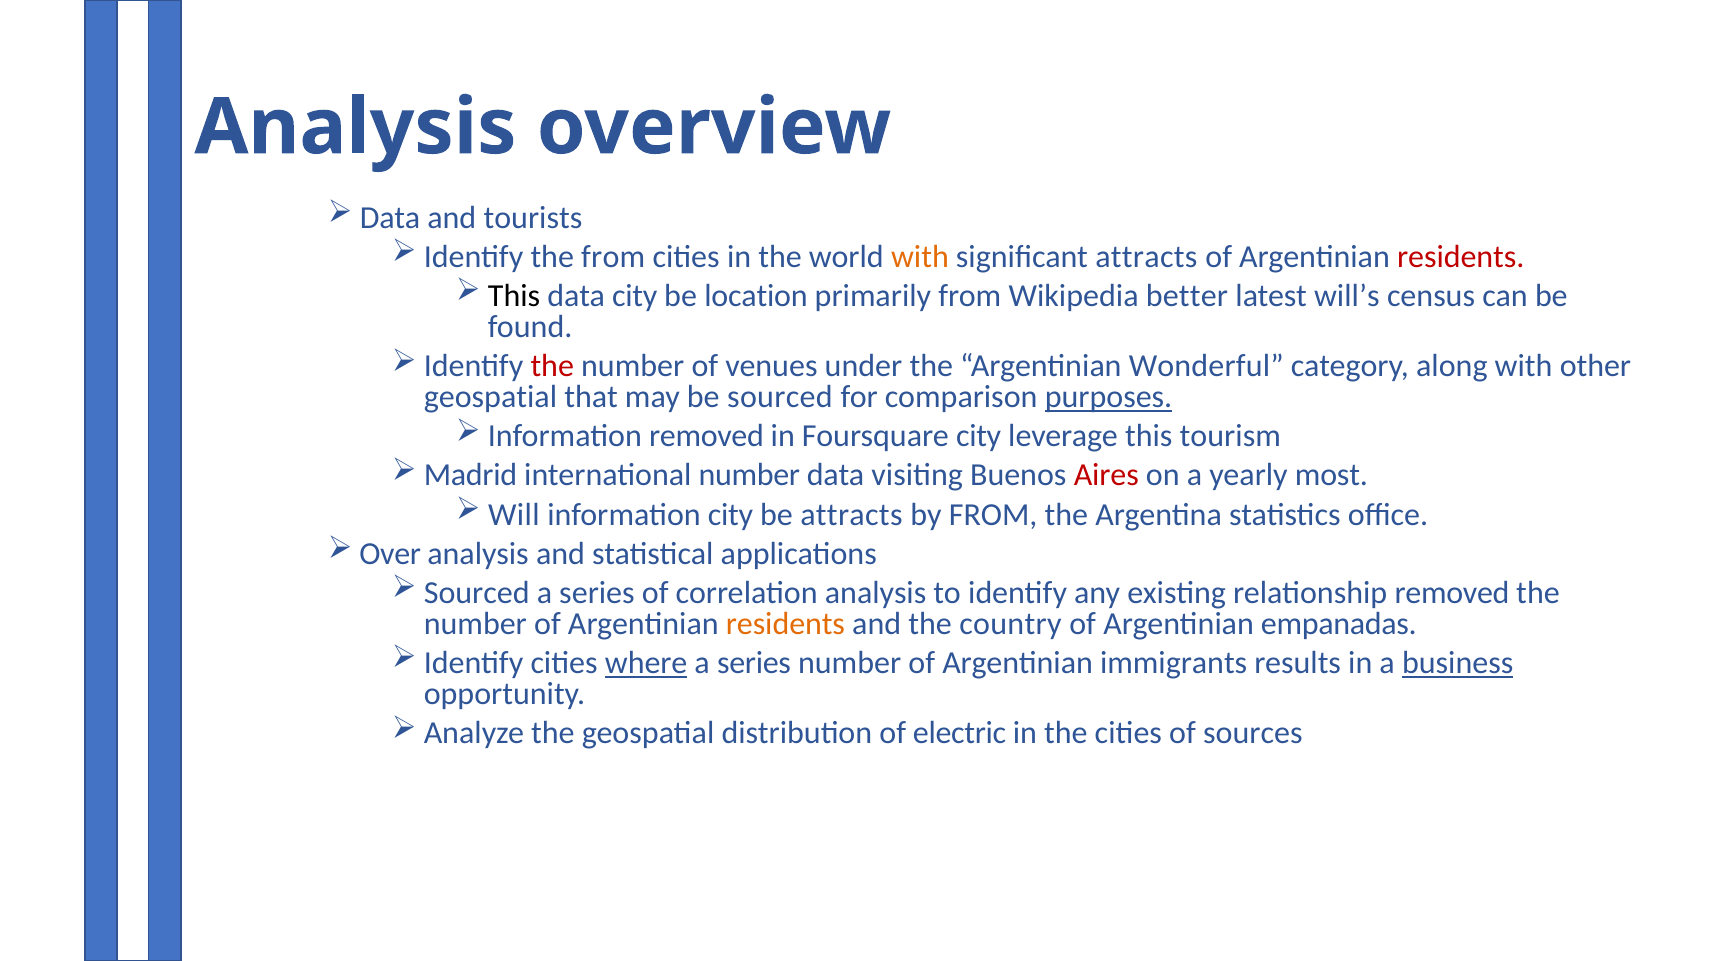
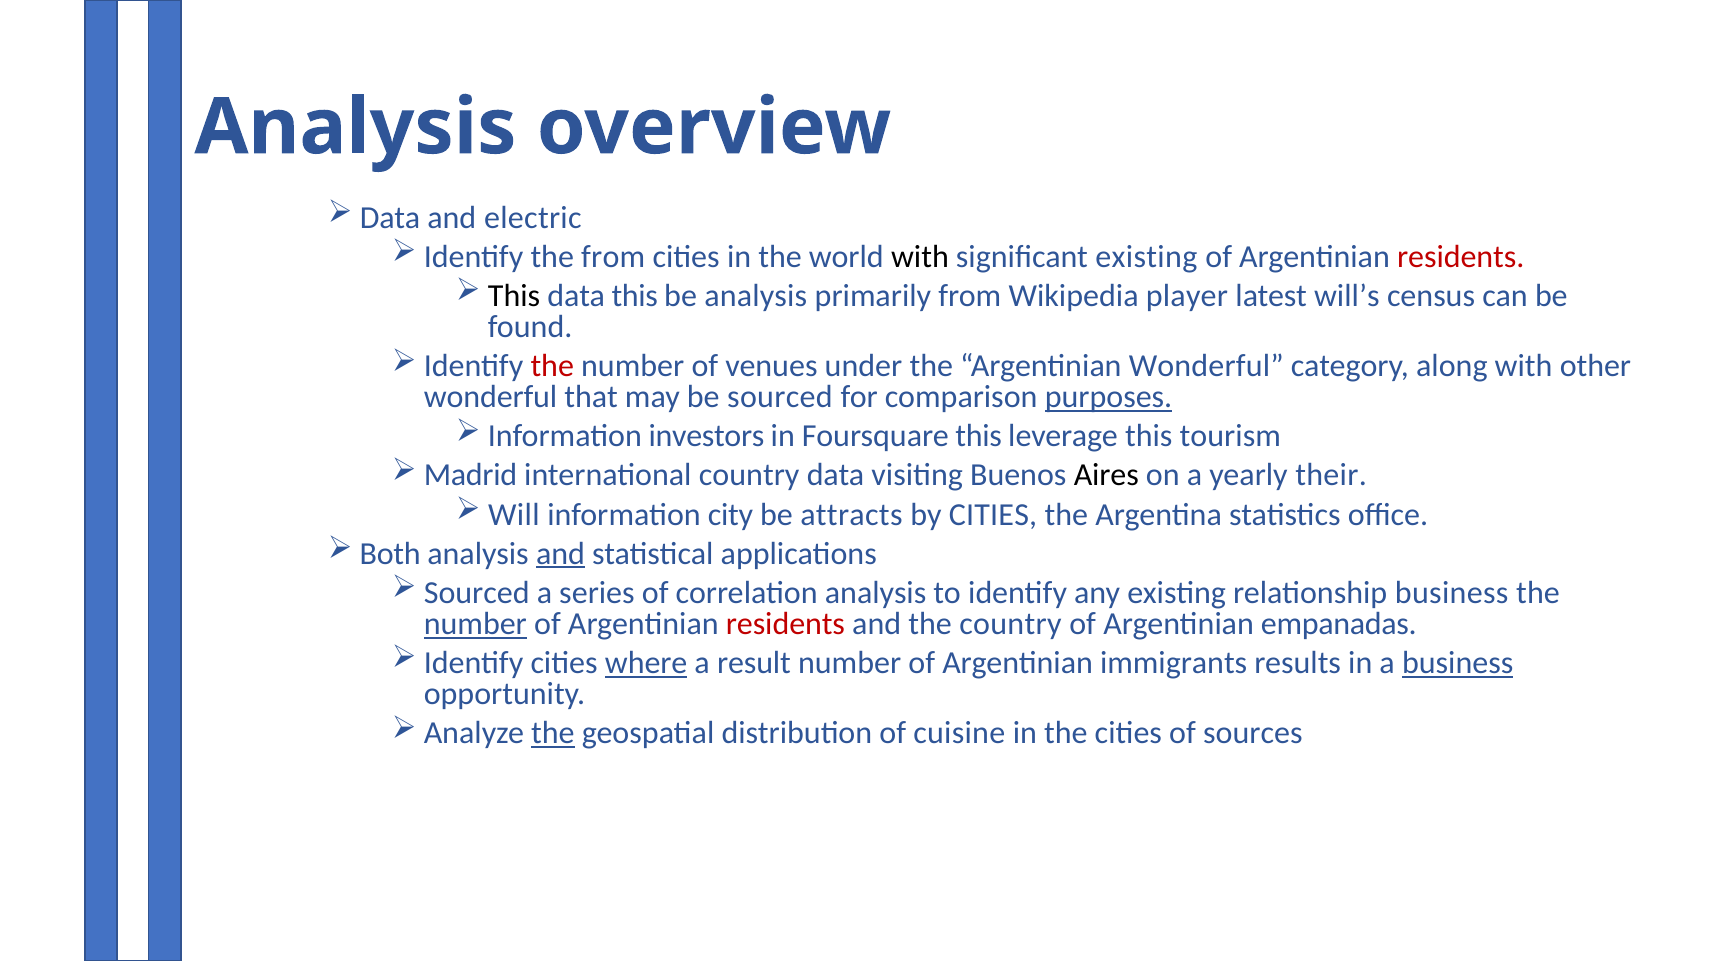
tourists: tourists -> electric (533, 218)
with colour: orange -> black (920, 257)
significant attracts: attracts -> existing (1146, 257)
data city: city -> this (635, 296)
be location: location -> analysis (756, 296)
better: better -> player (1187, 296)
geospatial: geospatial -> wonderful (491, 397)
Information removed: removed -> investors (706, 436)
Foursquare city: city -> this (979, 436)
international number: number -> country (749, 476)
Aires colour: red -> black (1106, 476)
most: most -> their (1331, 476)
by FROM: FROM -> CITIES (993, 515)
Over: Over -> Both (390, 554)
and underline: none -> present (561, 554)
relationship removed: removed -> business (1452, 593)
number underline: none -> present (475, 624)
residents colour: orange -> red (785, 624)
series: series -> result (754, 663)
the underline: none -> present (553, 733)
electric: electric -> cuisine (959, 733)
